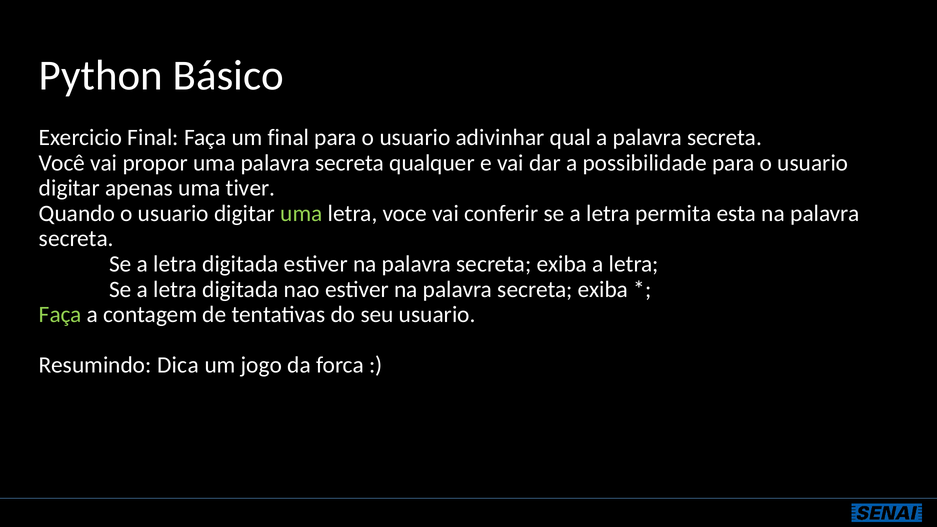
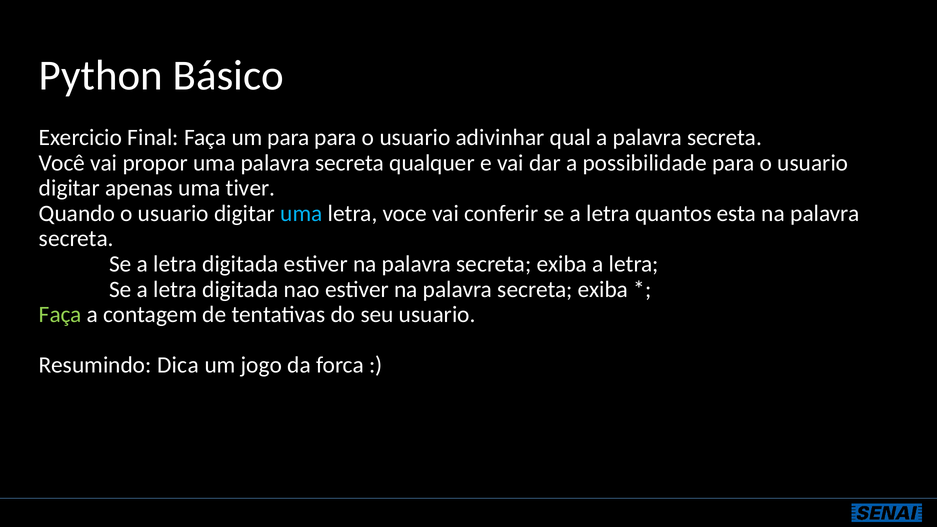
um final: final -> para (289, 138)
uma colour: light green -> light blue (301, 213)
permita: permita -> quantos (673, 213)
